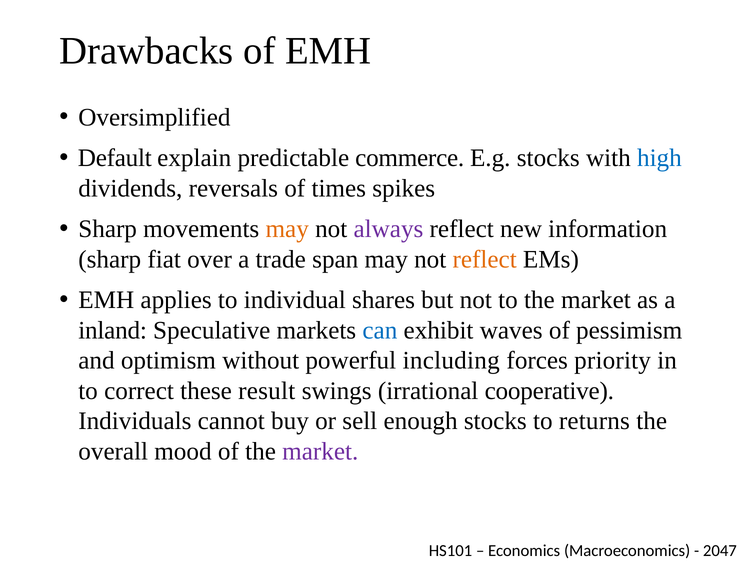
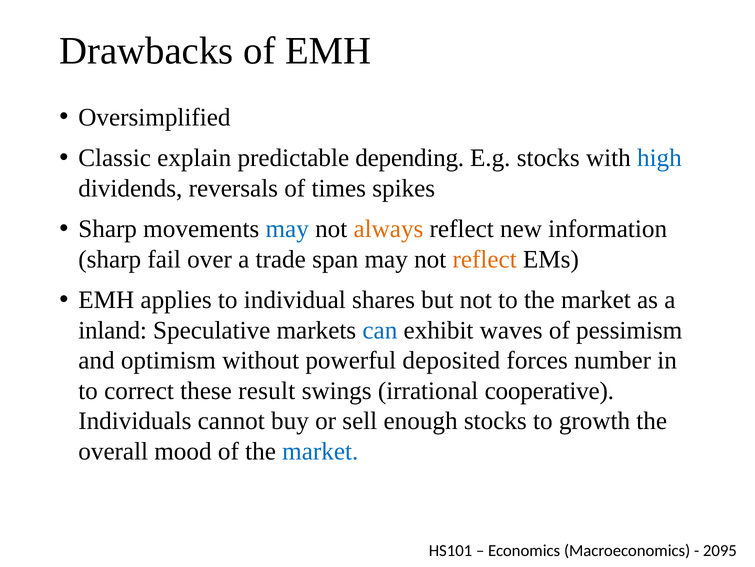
Default: Default -> Classic (115, 158)
commerce: commerce -> depending (410, 158)
may colour: orange -> blue (287, 229)
always colour: purple -> orange (388, 229)
fiat: fiat -> fail (164, 259)
including: including -> deposited (451, 360)
priority: priority -> number (613, 360)
returns: returns -> growth (595, 421)
market colour: purple -> blue (320, 451)
2047: 2047 -> 2095 (720, 550)
